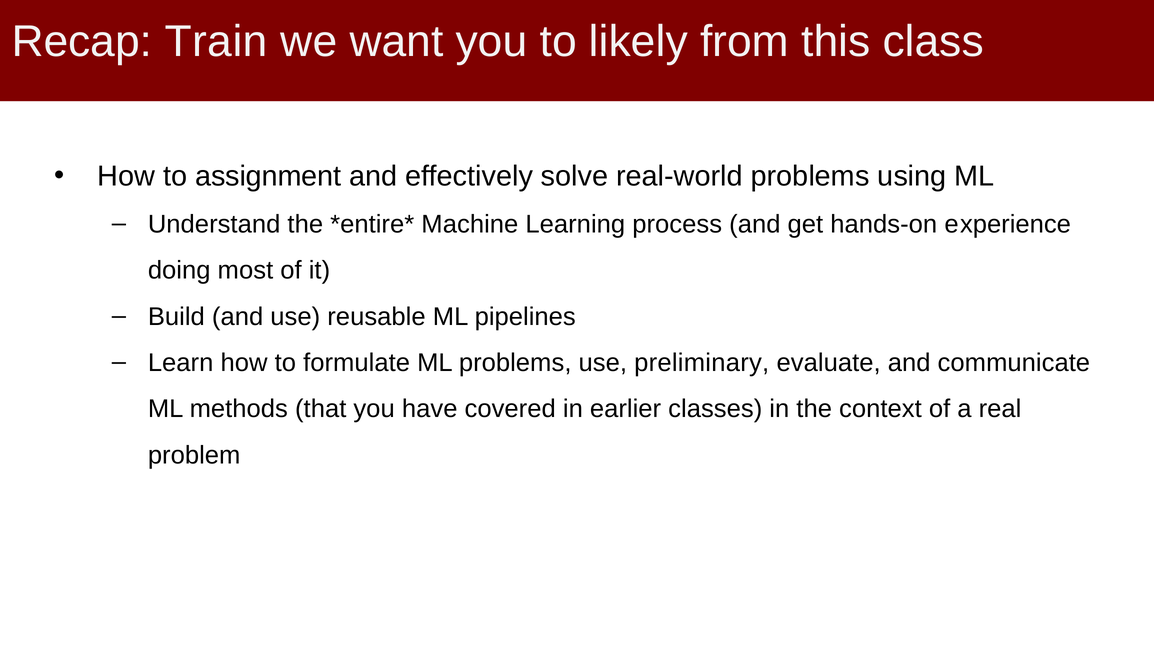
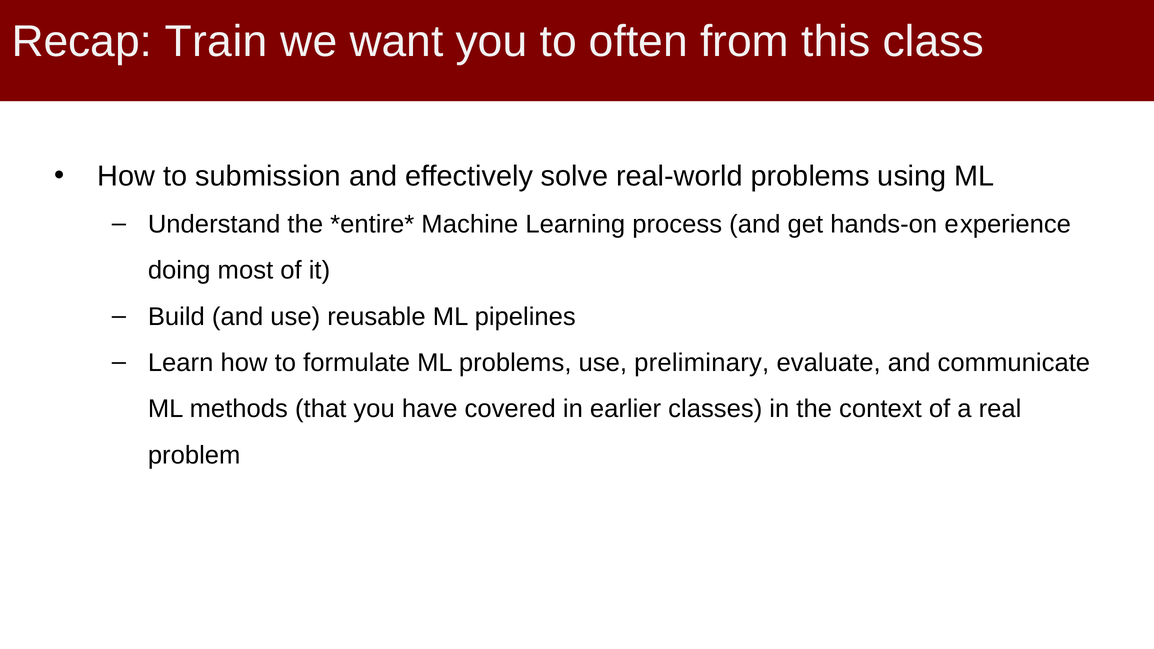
likely: likely -> often (638, 41)
assignment: assignment -> submission (268, 176)
